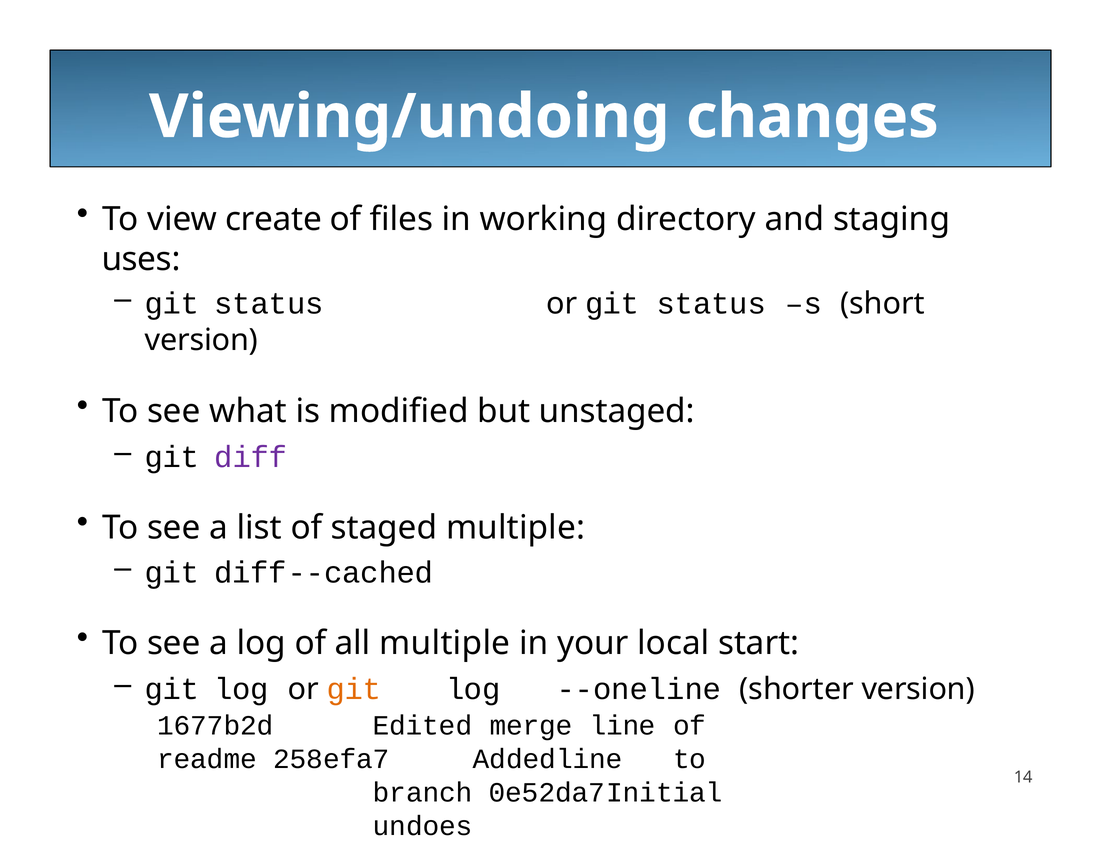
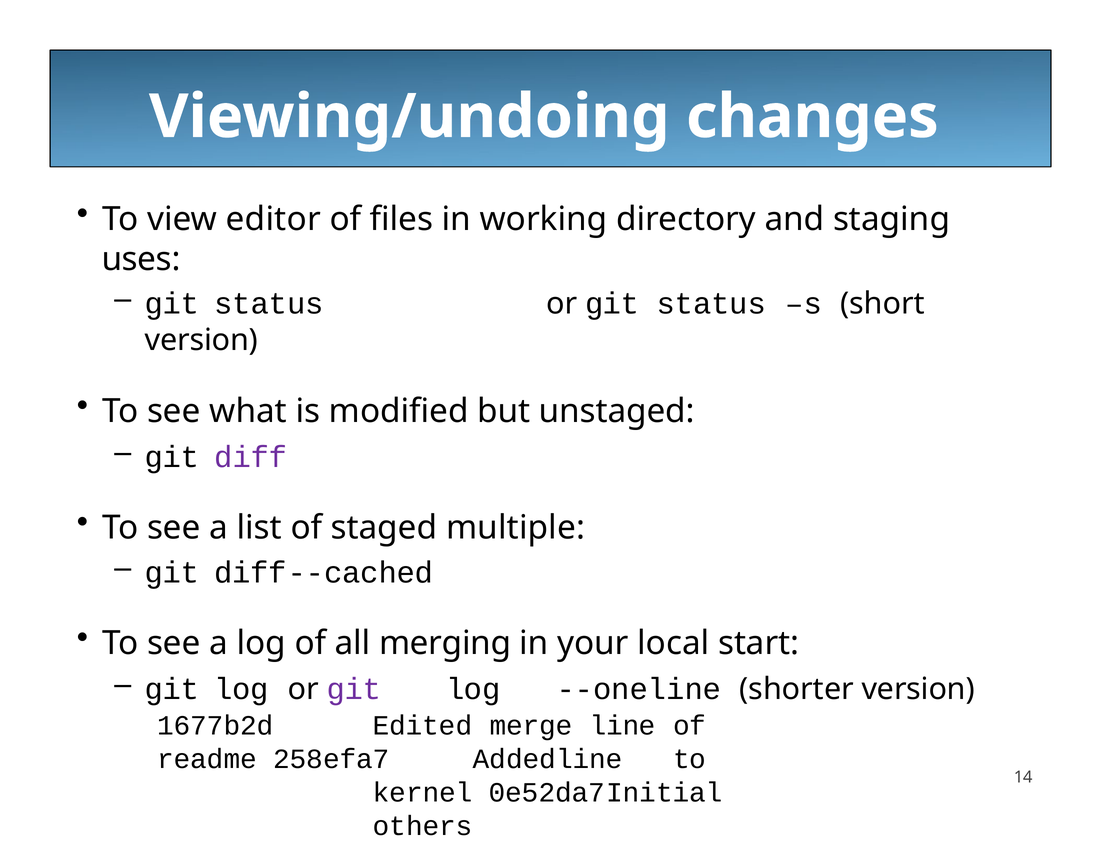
create: create -> editor (273, 219)
all multiple: multiple -> merging (445, 643)
git colour: orange -> purple (354, 689)
branch: branch -> kernel (423, 792)
undoes: undoes -> others (423, 826)
